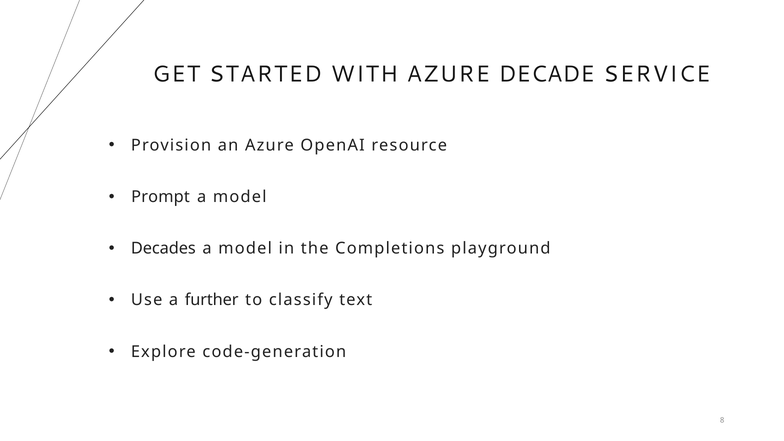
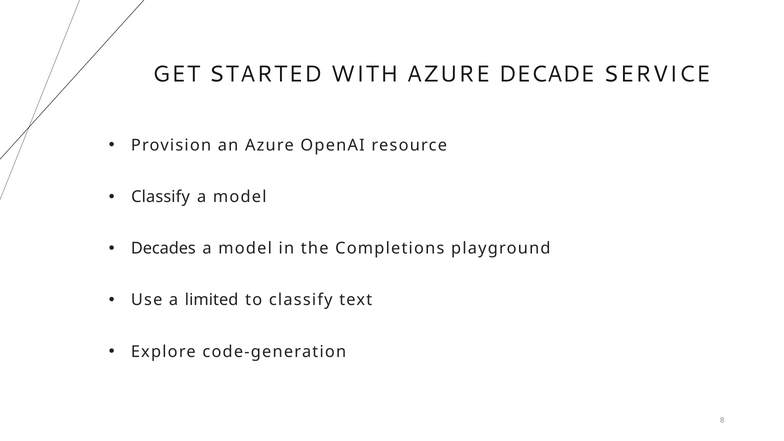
Prompt: Prompt -> Classify (161, 197)
further: further -> limited (212, 300)
